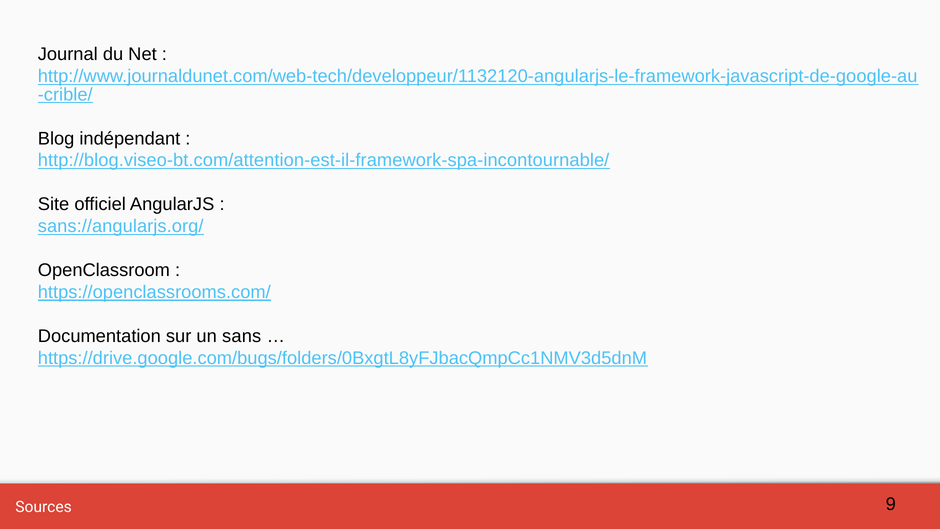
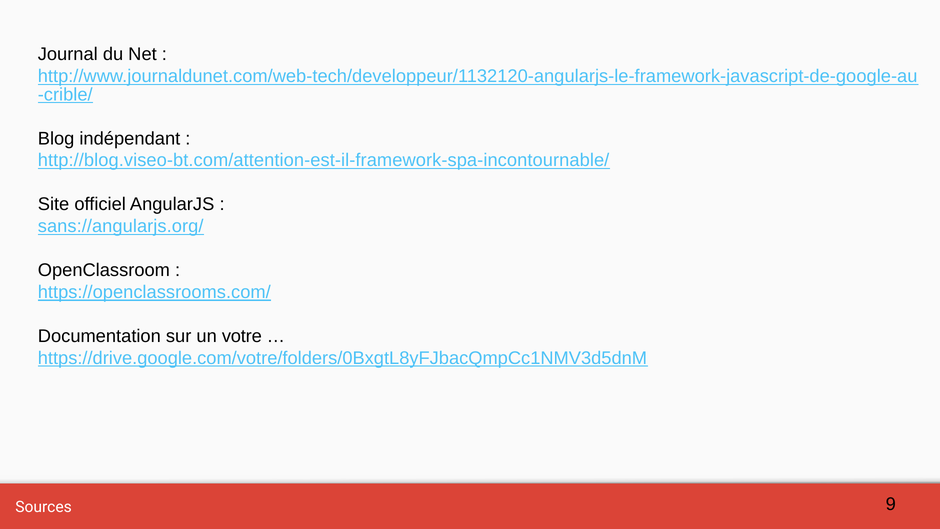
sans: sans -> votre (242, 336)
https://drive.google.com/bugs/folders/0BxgtL8yFJbacQmpCc1NMV3d5dnM: https://drive.google.com/bugs/folders/0BxgtL8yFJbacQmpCc1NMV3d5dnM -> https://drive.google.com/votre/folders/0BxgtL8yFJbacQmpCc1NMV3d5dnM (342, 358)
